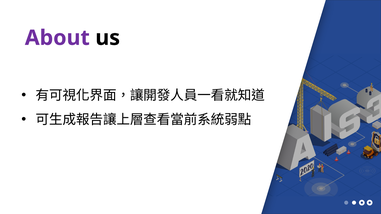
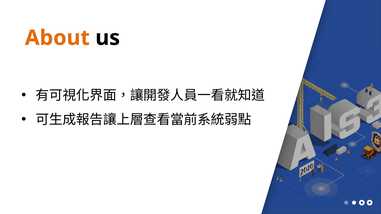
About colour: purple -> orange (57, 38)
